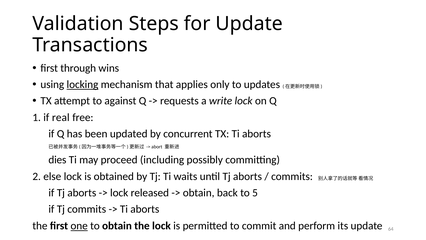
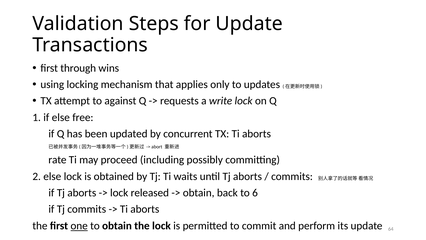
locking underline: present -> none (82, 84)
if real: real -> else (61, 117)
dies: dies -> rate (57, 160)
5: 5 -> 6 (255, 193)
